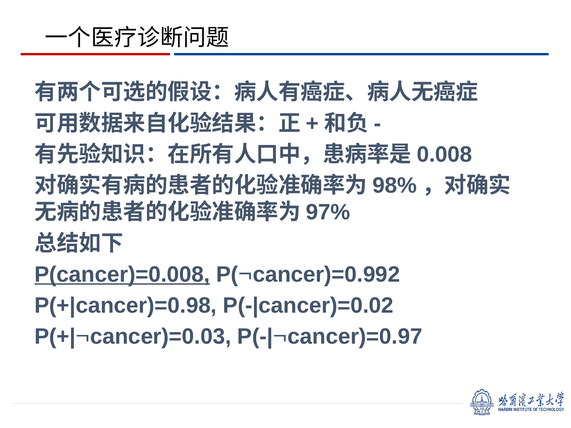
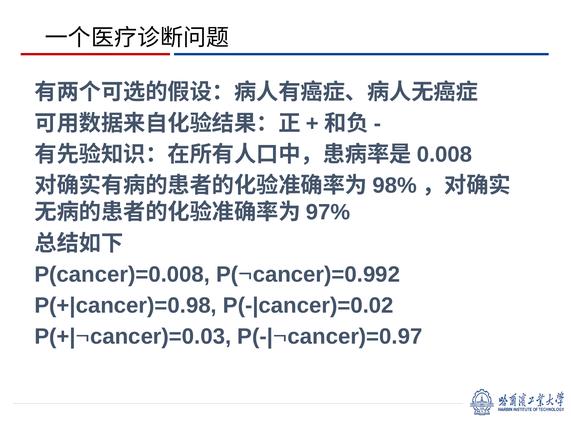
P(cancer)=0.008 underline: present -> none (122, 275)
